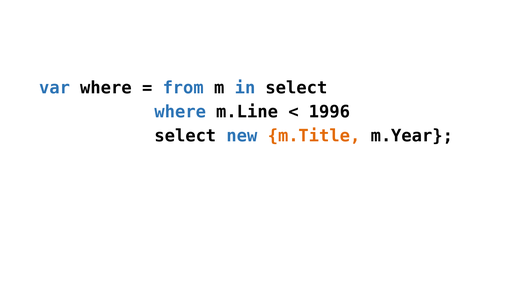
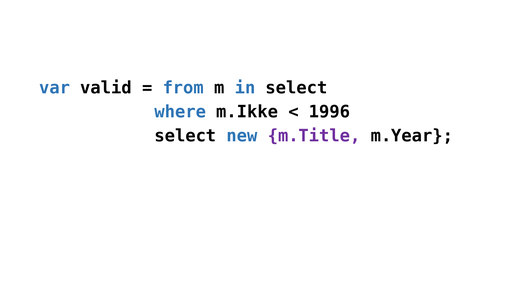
var where: where -> valid (106, 88)
m.Line: m.Line -> m.Ikke (247, 112)
m.Title colour: orange -> purple (314, 136)
